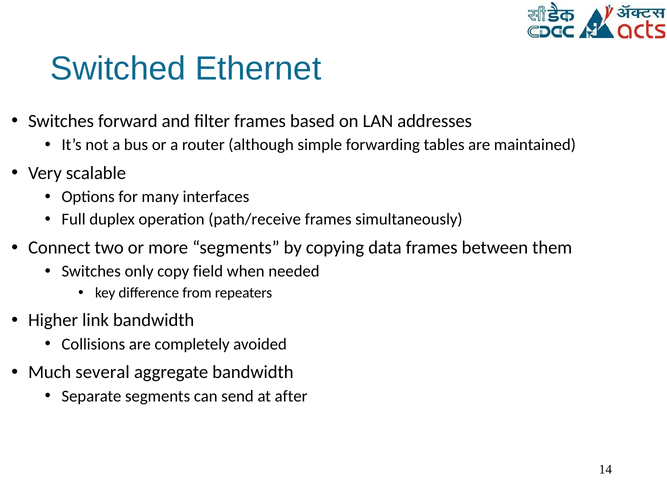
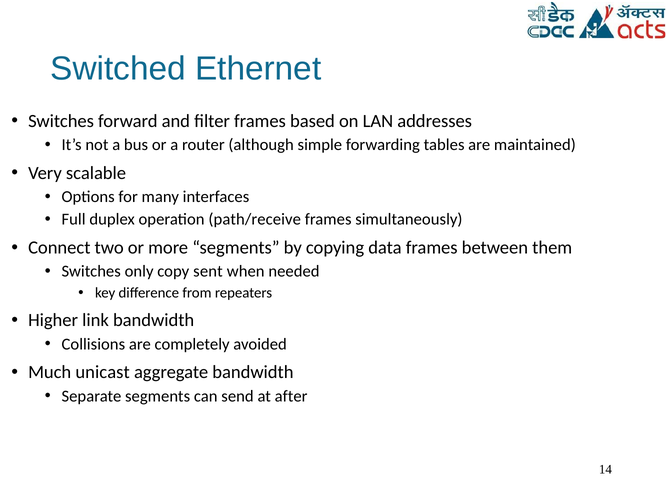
field: field -> sent (208, 271)
several: several -> unicast (103, 372)
